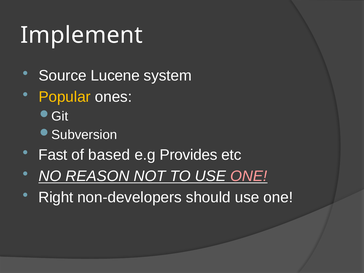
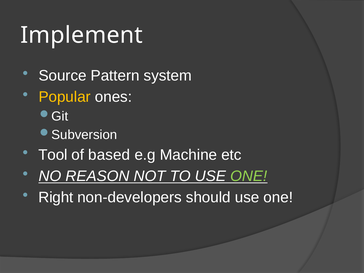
Lucene: Lucene -> Pattern (115, 76)
Fast: Fast -> Tool (53, 155)
Provides: Provides -> Machine (188, 155)
ONE colour: pink -> light green (249, 176)
